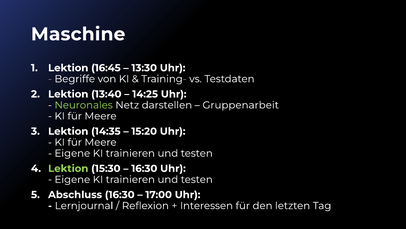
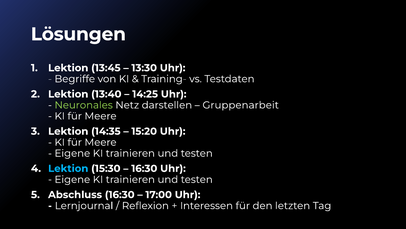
Maschine: Maschine -> Lösungen (78, 34)
16:45: 16:45 -> 13:45 (106, 68)
Lektion colour: light green -> light blue (68, 168)
